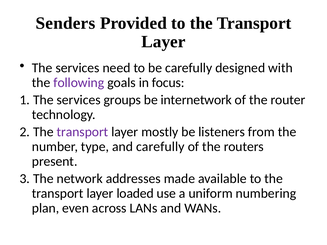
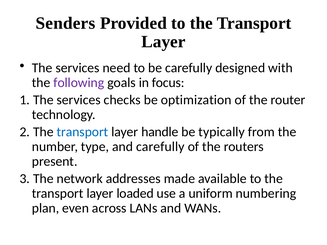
groups: groups -> checks (122, 100)
internetwork: internetwork -> optimization (196, 100)
transport colour: purple -> blue (82, 132)
mostly: mostly -> handle (160, 132)
listeners: listeners -> typically (222, 132)
